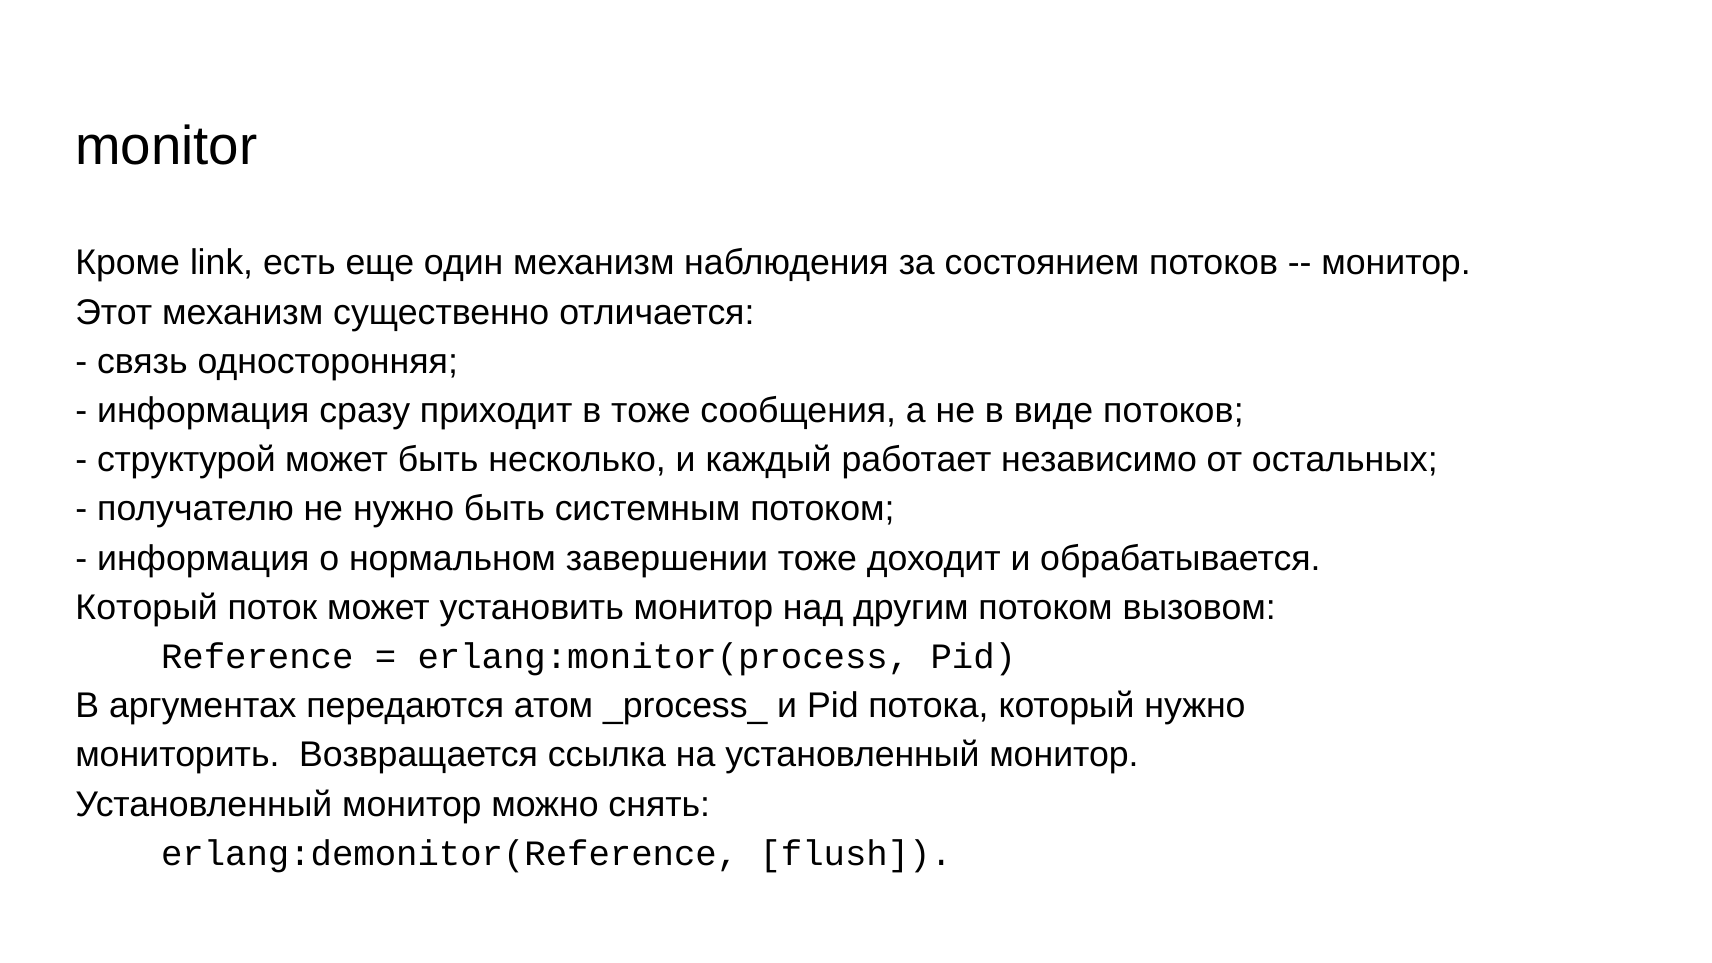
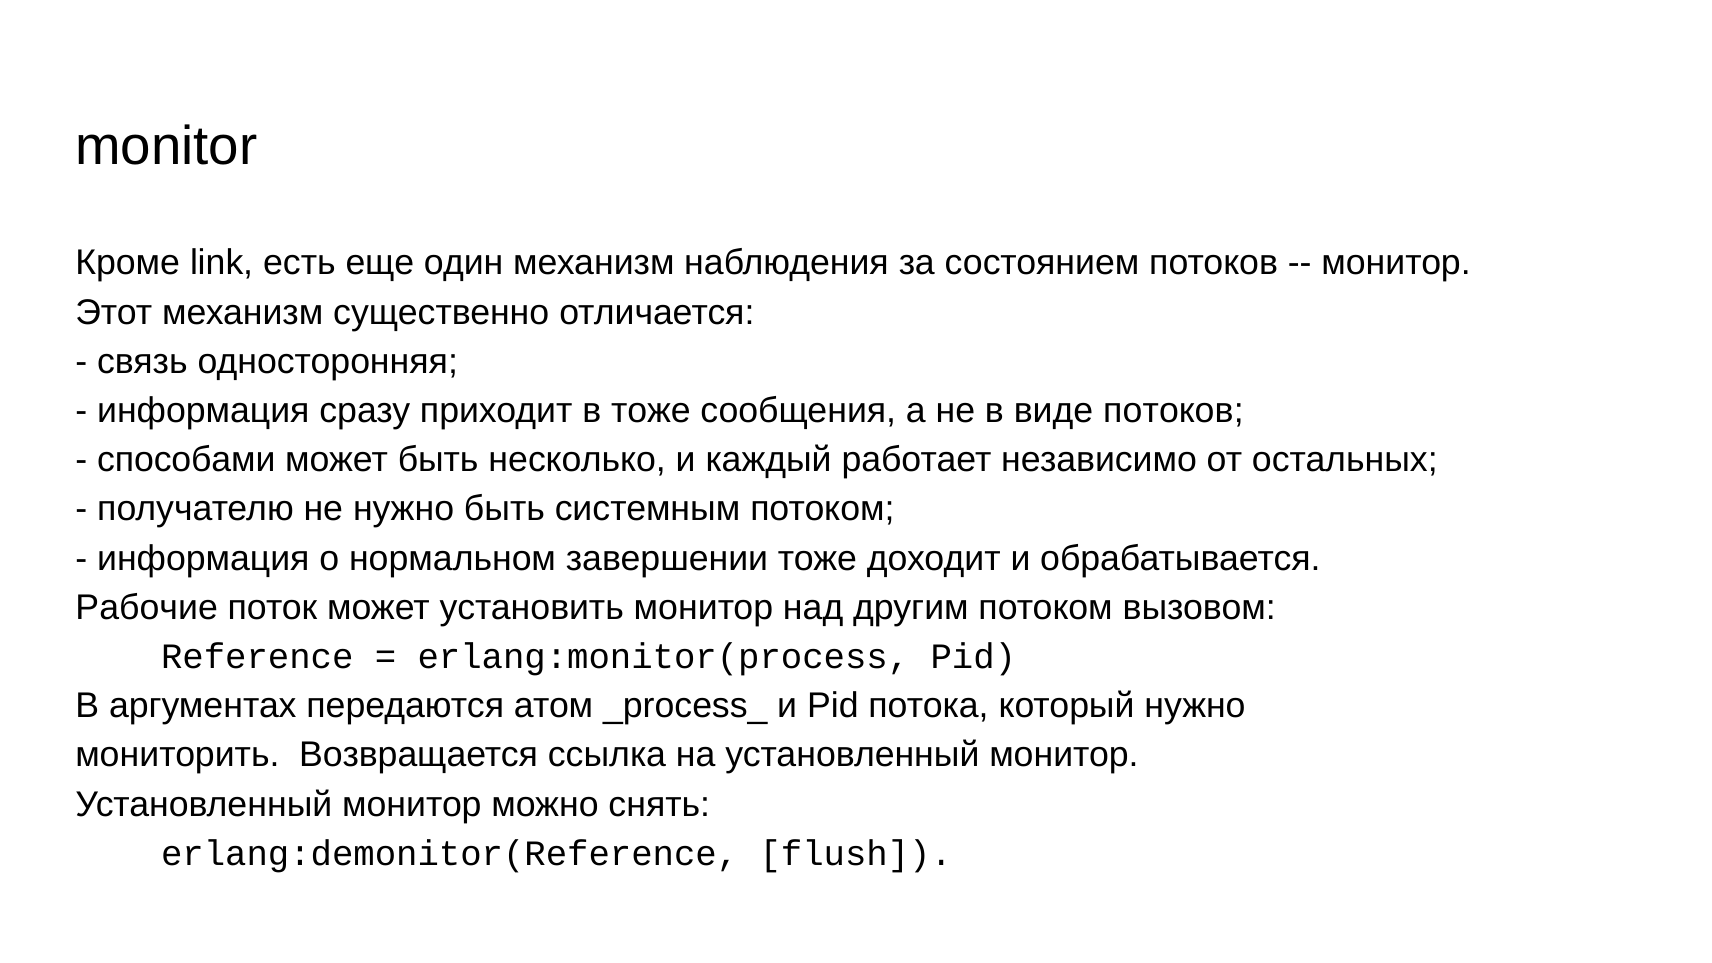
структурой: структурой -> способами (186, 460)
Который: Который -> Рабочие (147, 608)
